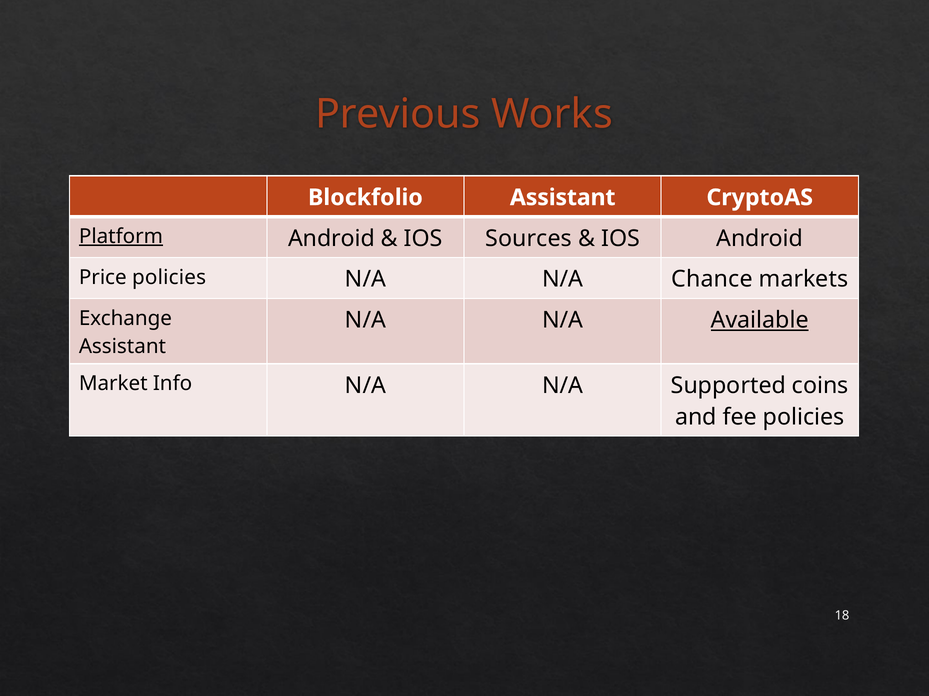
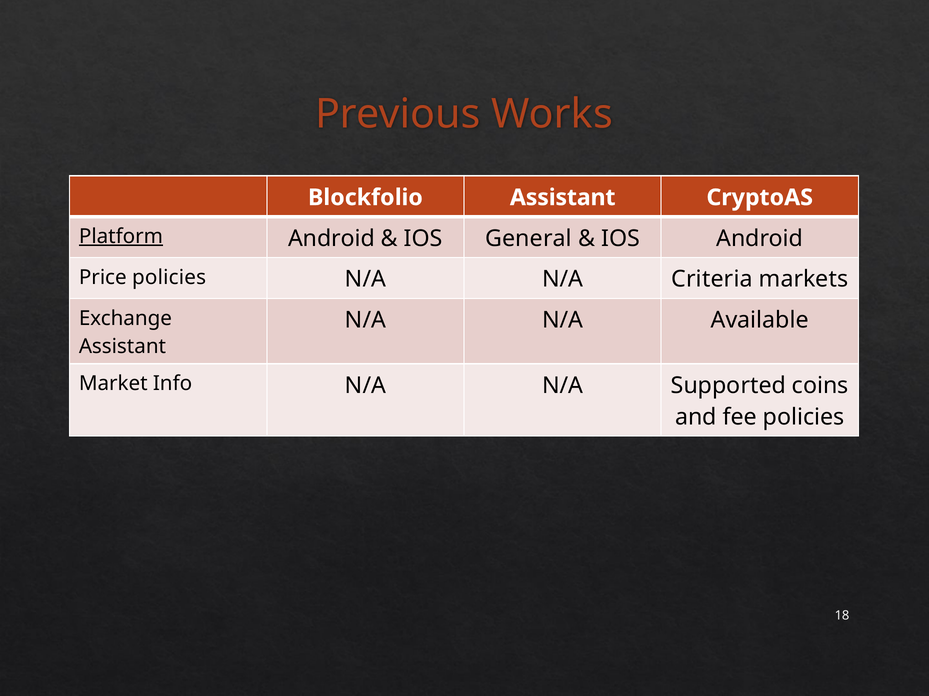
Sources: Sources -> General (529, 239)
Chance: Chance -> Criteria (712, 280)
Available underline: present -> none (760, 320)
